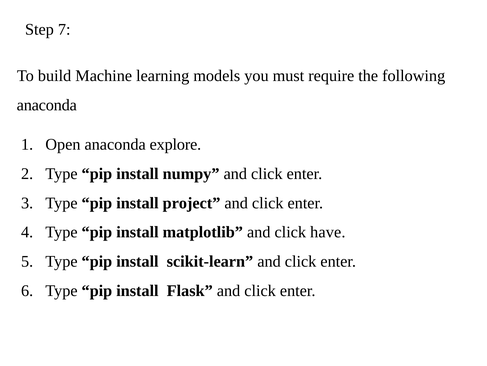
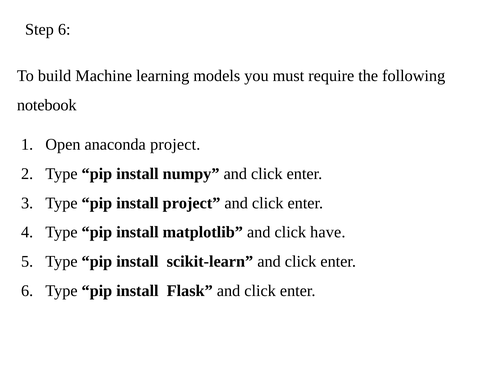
Step 7: 7 -> 6 (64, 29)
anaconda: anaconda -> notebook (47, 105)
anaconda explore: explore -> project (175, 144)
